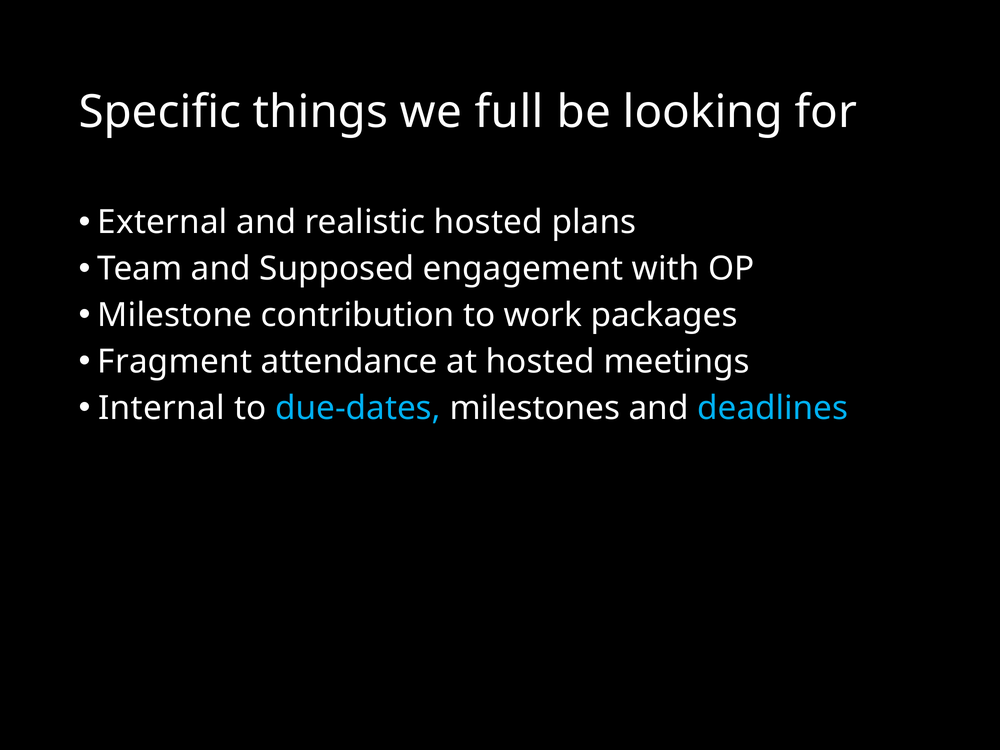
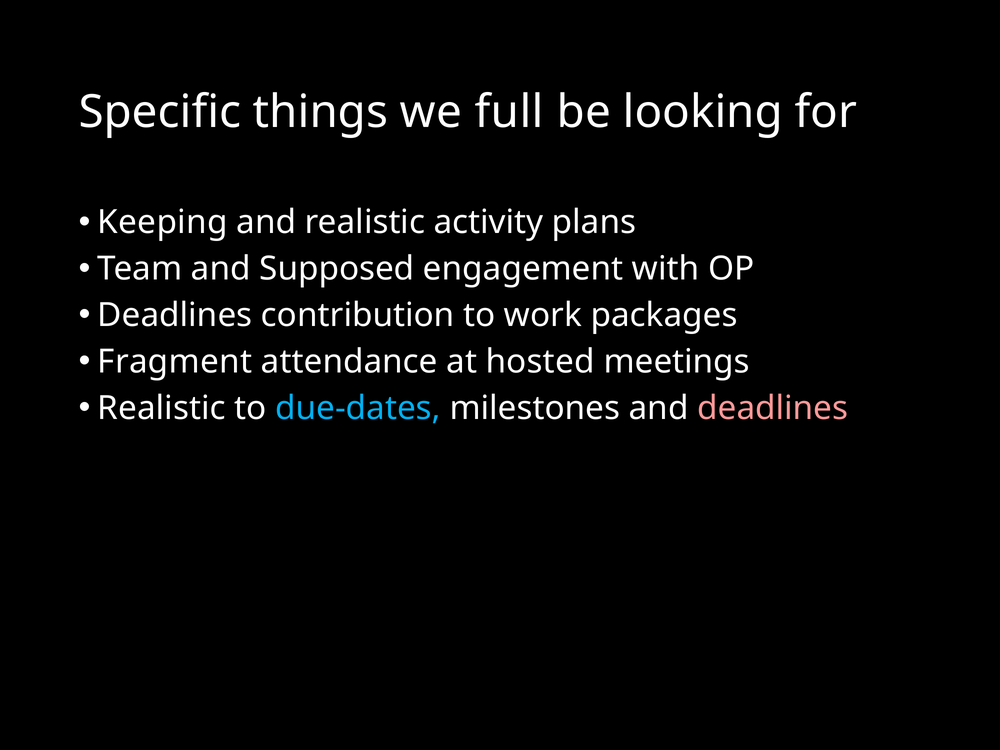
External: External -> Keeping (163, 222)
realistic hosted: hosted -> activity (488, 222)
Milestone: Milestone -> Deadlines (175, 315)
Internal: Internal -> Realistic (162, 408)
deadlines colour: light blue -> pink (773, 408)
